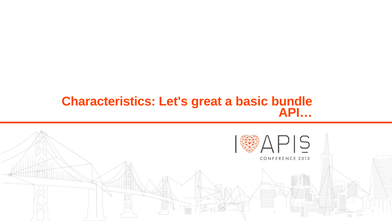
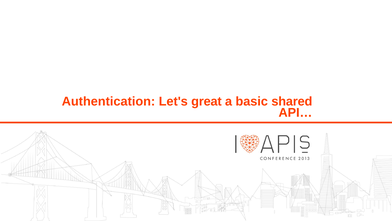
Characteristics: Characteristics -> Authentication (108, 101)
bundle: bundle -> shared (292, 101)
